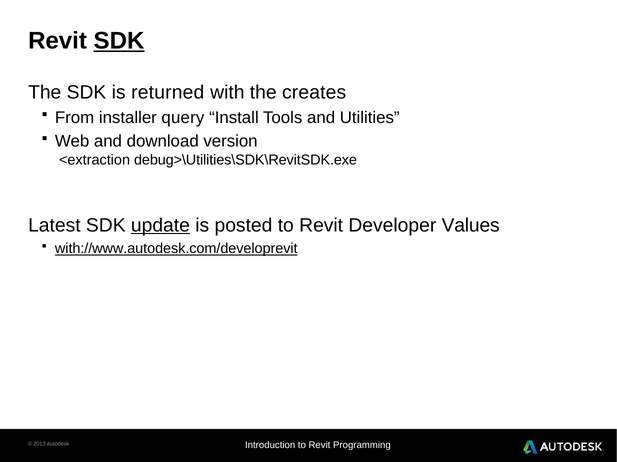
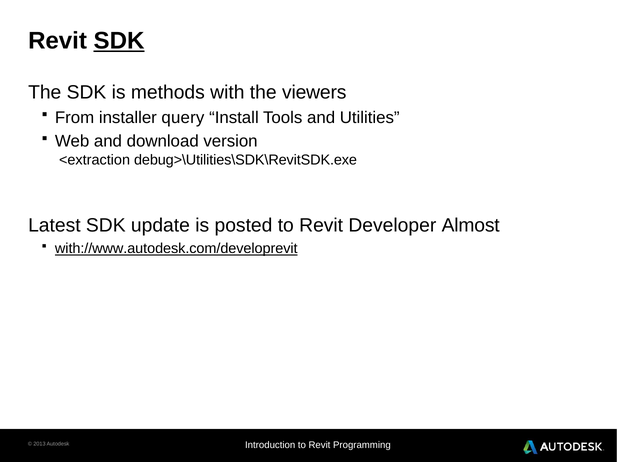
returned: returned -> methods (168, 92)
creates: creates -> viewers (314, 92)
update underline: present -> none (160, 226)
Values: Values -> Almost (471, 226)
